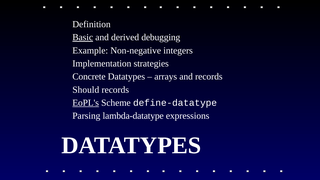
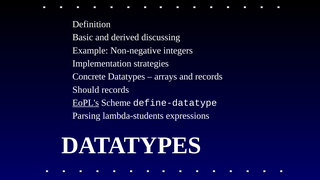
Basic underline: present -> none (83, 37)
debugging: debugging -> discussing (161, 37)
lambda-datatype: lambda-datatype -> lambda-students (133, 116)
